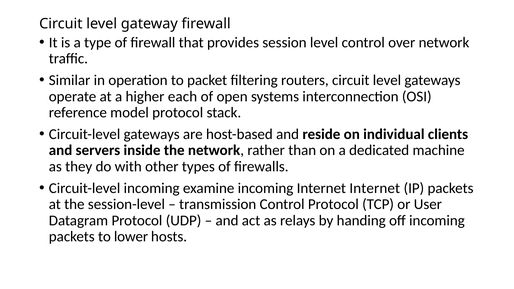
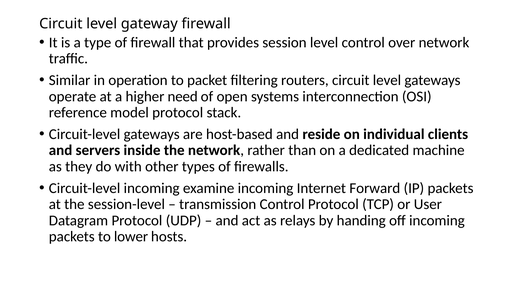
each: each -> need (183, 96)
Internet Internet: Internet -> Forward (375, 188)
